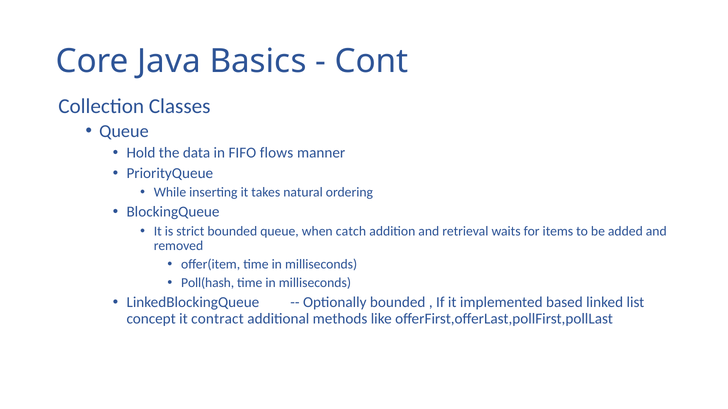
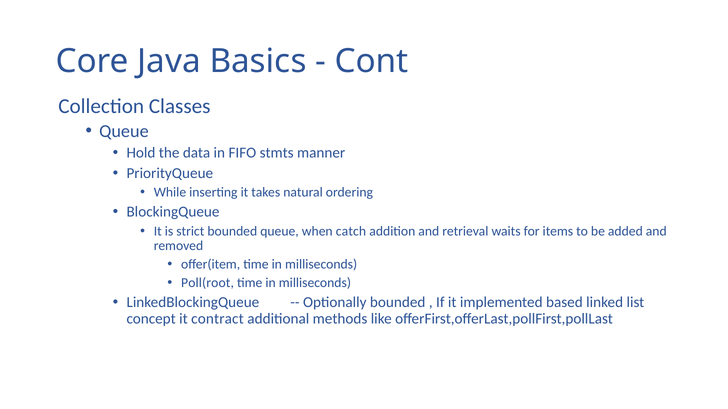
flows: flows -> stmts (277, 153)
Poll(hash: Poll(hash -> Poll(root (208, 283)
